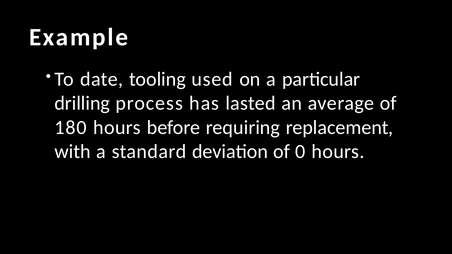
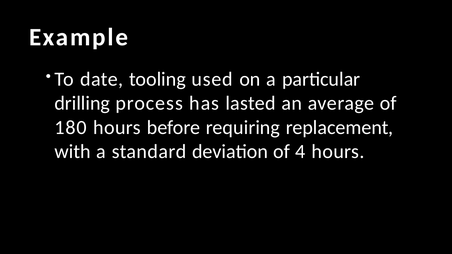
0: 0 -> 4 (300, 152)
